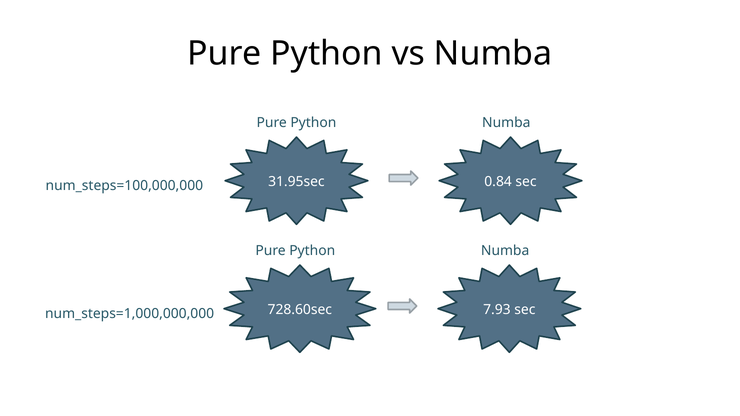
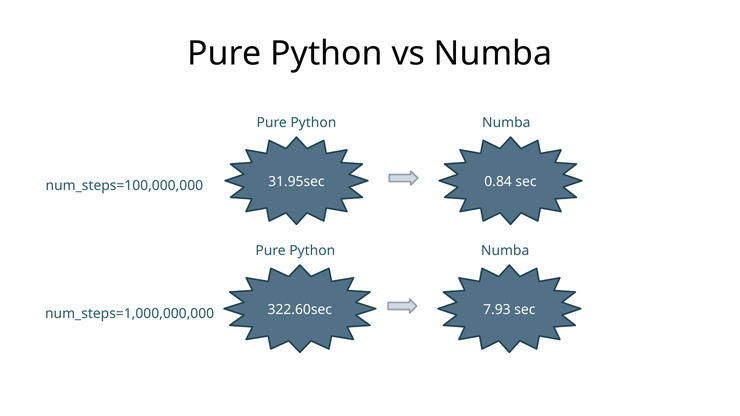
728.60sec: 728.60sec -> 322.60sec (300, 310)
